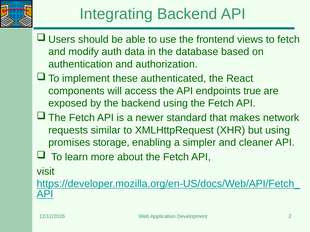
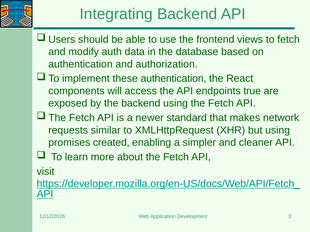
these authenticated: authenticated -> authentication (174, 79)
storage: storage -> created (111, 143)
